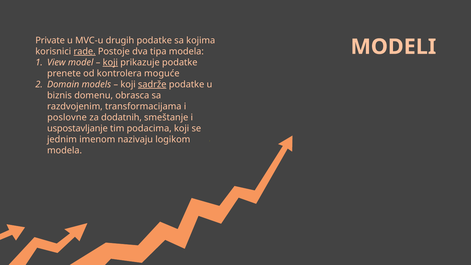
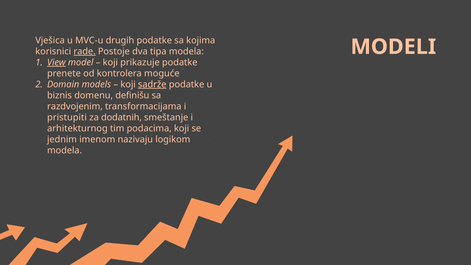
Private: Private -> Vješica (50, 40)
View underline: none -> present (56, 62)
koji underline: present -> none (110, 62)
obrasca: obrasca -> definišu (132, 95)
poslovne: poslovne -> pristupiti (67, 117)
uspostavljanje: uspostavljanje -> arhitekturnog (77, 128)
